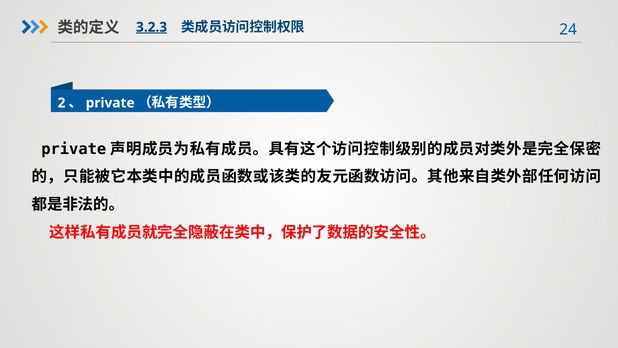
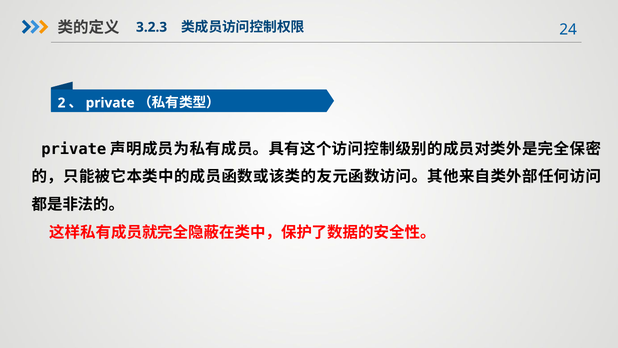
3.2.3 underline: present -> none (152, 27)
